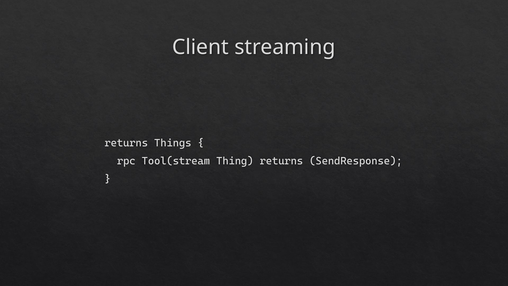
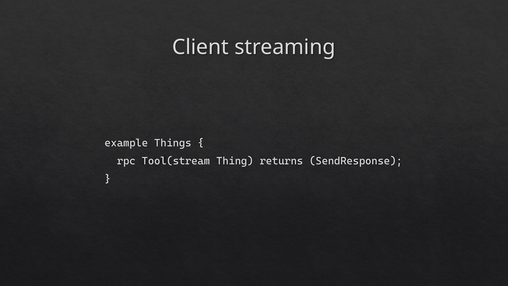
returns: returns -> example (126, 143)
